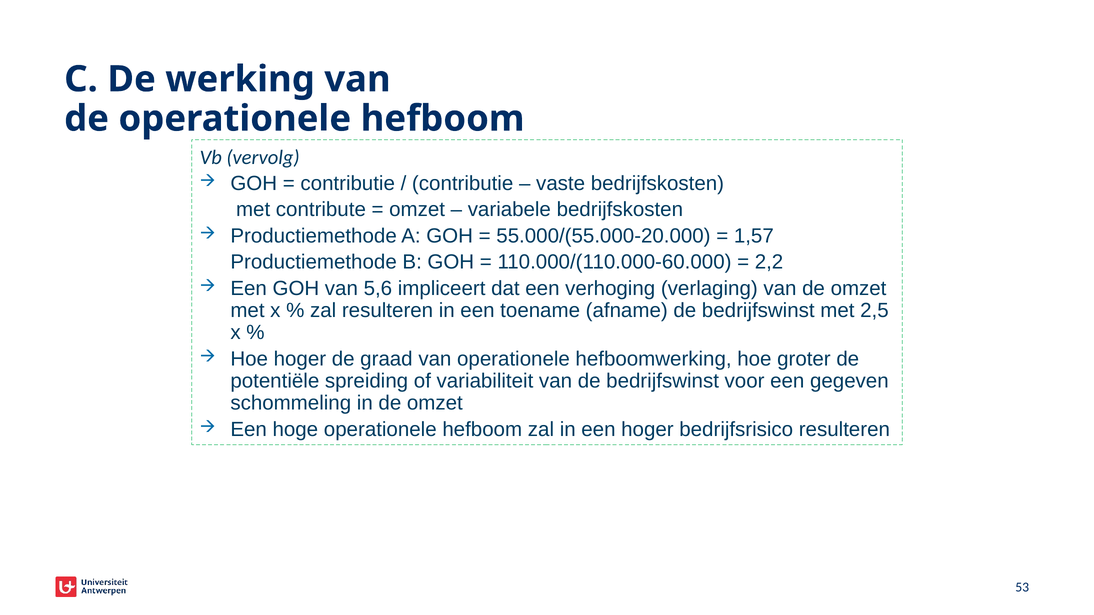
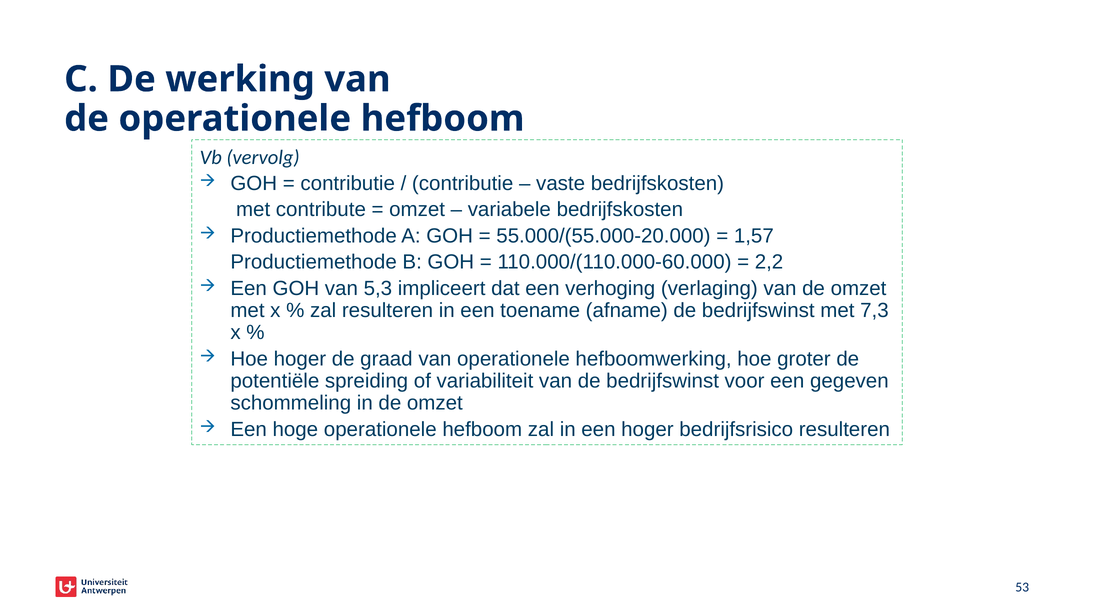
5,6: 5,6 -> 5,3 (378, 288)
2,5: 2,5 -> 7,3 (874, 311)
